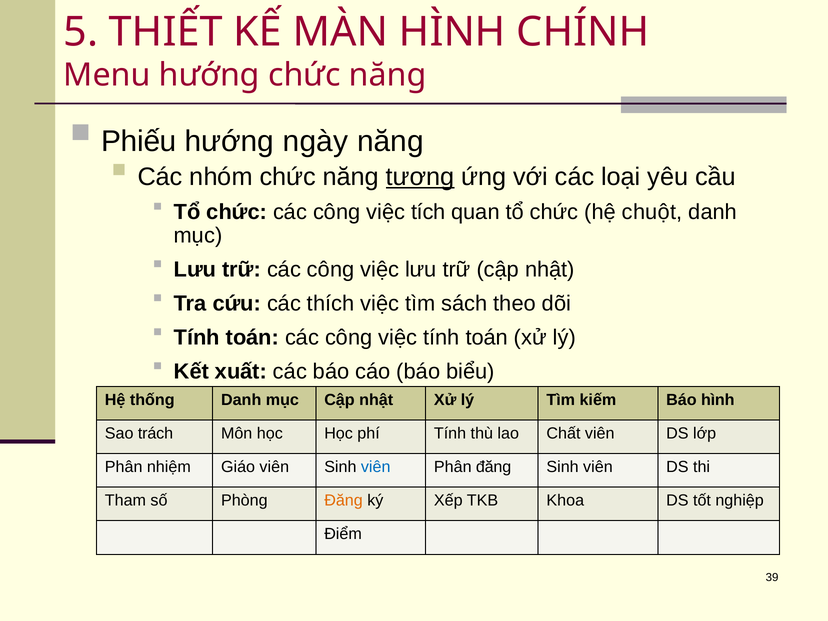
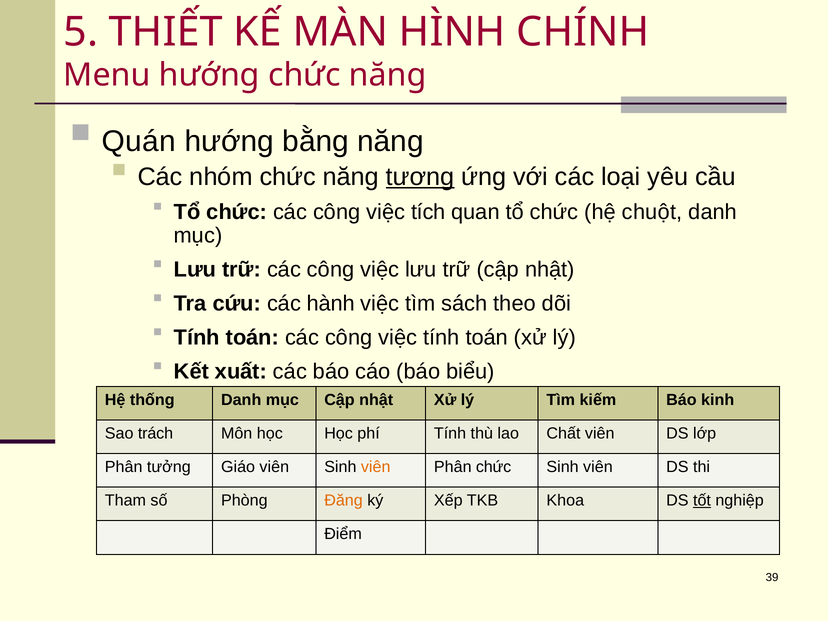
Phiếu: Phiếu -> Quán (139, 141)
ngày: ngày -> bằng (316, 141)
thích: thích -> hành (331, 304)
Báo hình: hình -> kinh (718, 400)
nhiệm: nhiệm -> tưởng (169, 467)
viên colour: blue -> orange (376, 467)
Phân đăng: đăng -> chức (494, 467)
tốt underline: none -> present (702, 501)
